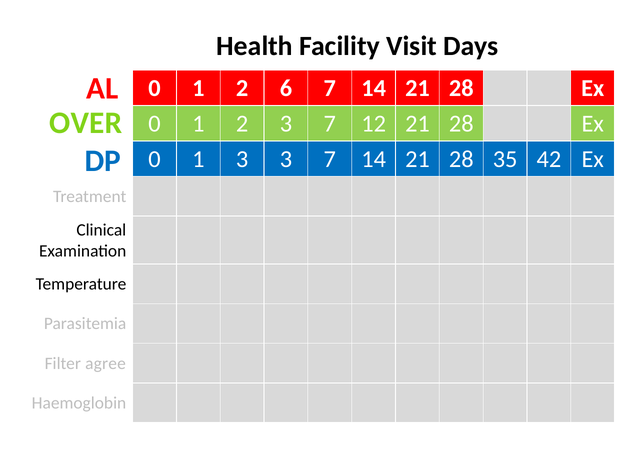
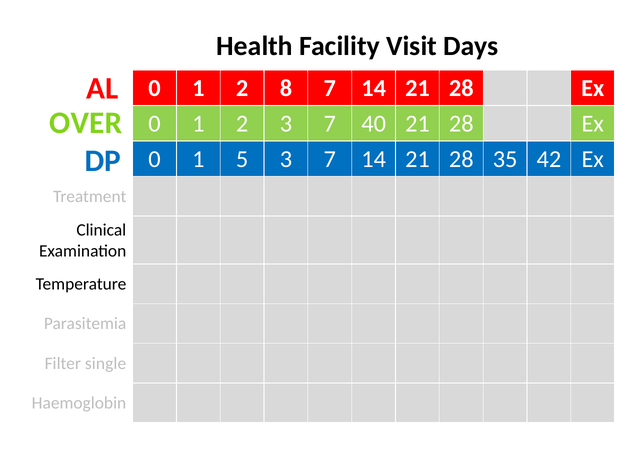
6: 6 -> 8 (286, 88)
12: 12 -> 40 (374, 124)
1 3: 3 -> 5 (242, 159)
agree: agree -> single (106, 364)
